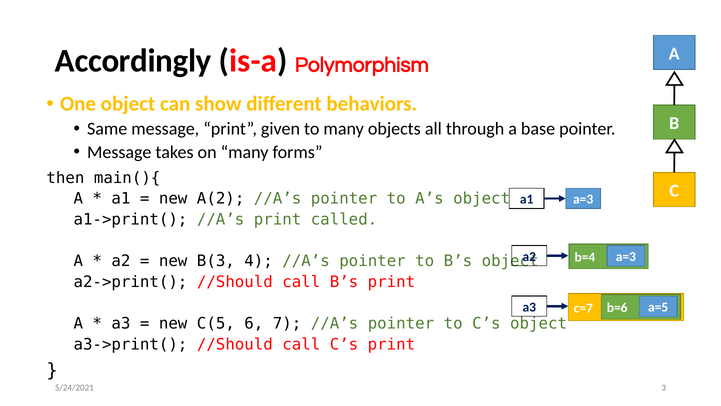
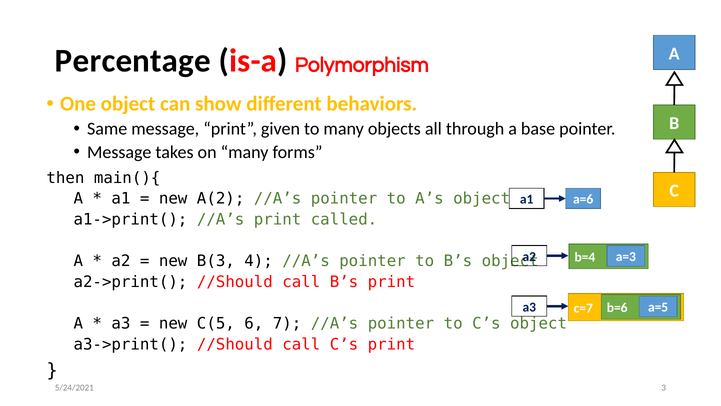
Accordingly: Accordingly -> Percentage (133, 61)
a=3: a=3 -> a=6 (583, 199)
